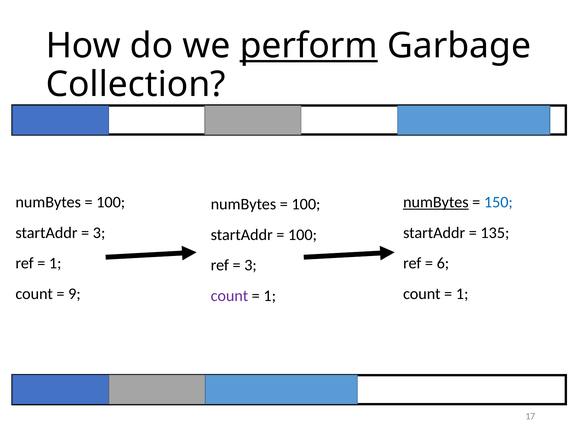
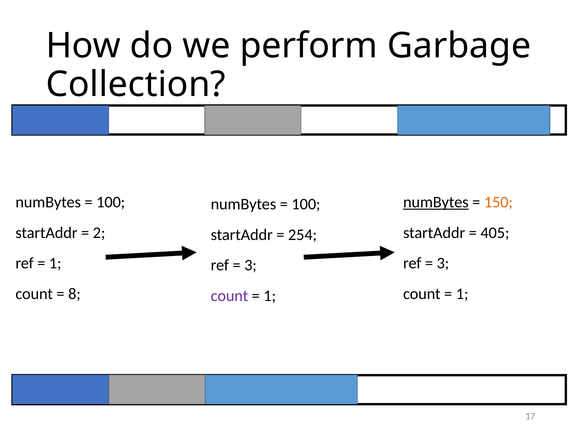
perform underline: present -> none (309, 46)
150 colour: blue -> orange (498, 202)
3: 3 -> 2 (99, 233)
135: 135 -> 405 (495, 233)
100: 100 -> 254 (302, 235)
6: 6 -> 3 (443, 263)
9: 9 -> 8 (74, 294)
